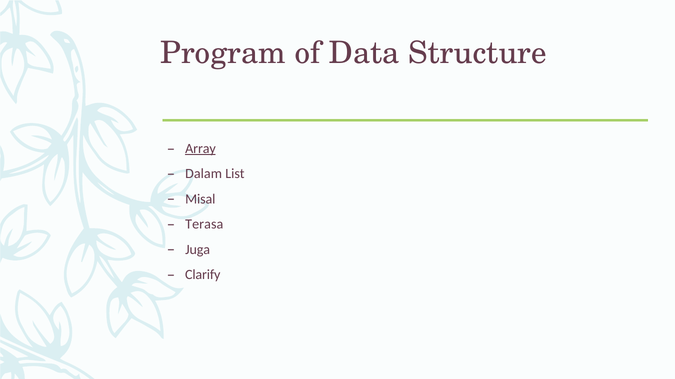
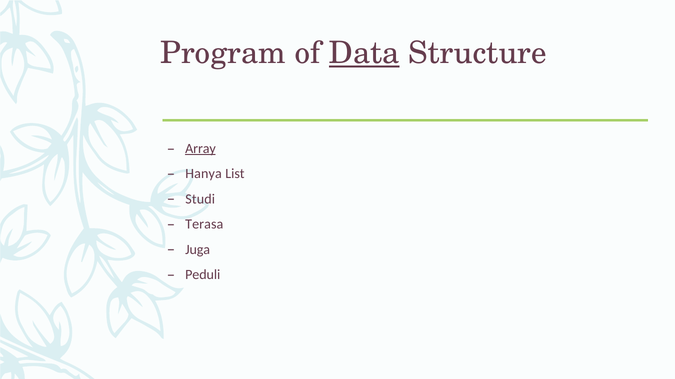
Data underline: none -> present (364, 53)
Dalam: Dalam -> Hanya (204, 174)
Misal: Misal -> Studi (200, 199)
Clarify: Clarify -> Peduli (203, 275)
